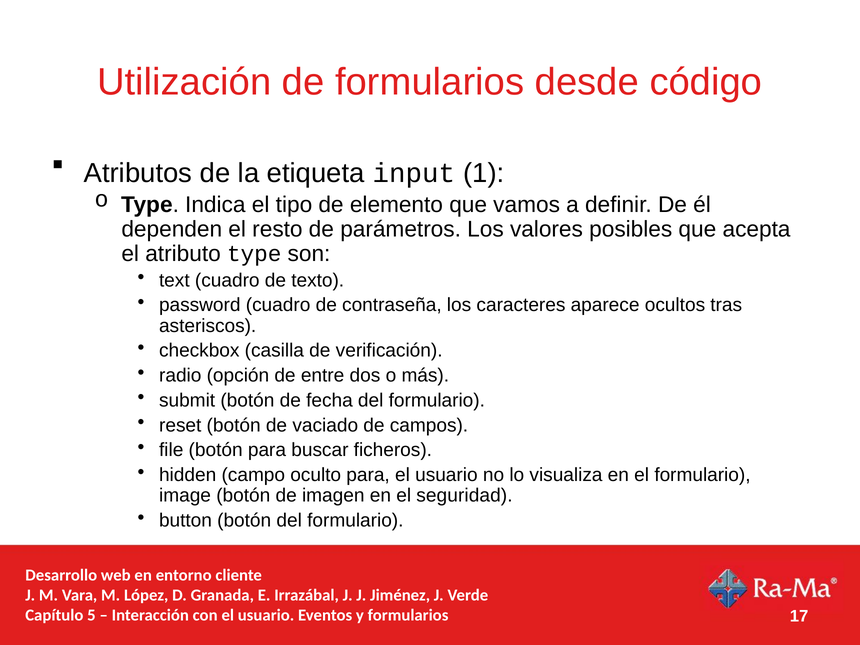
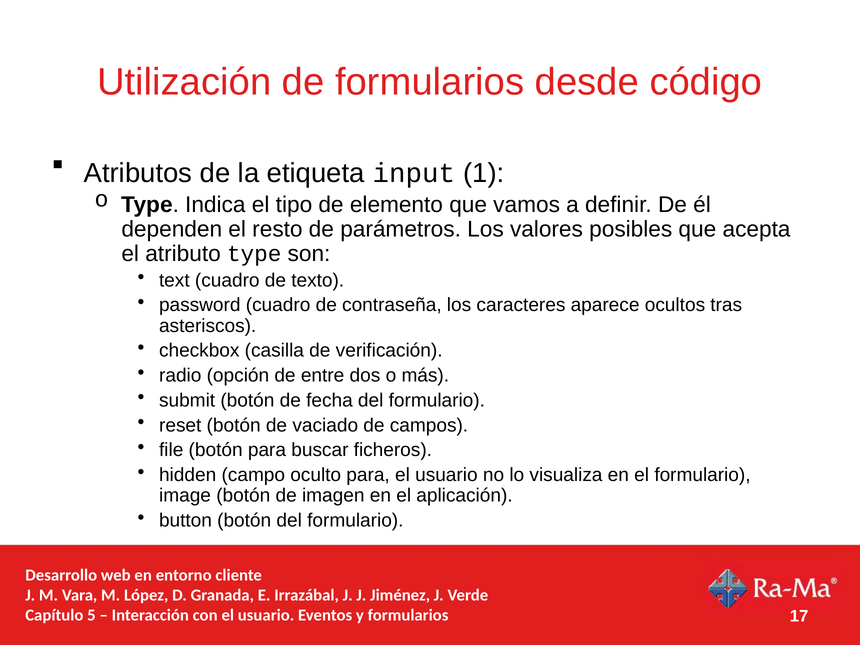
seguridad: seguridad -> aplicación (464, 496)
